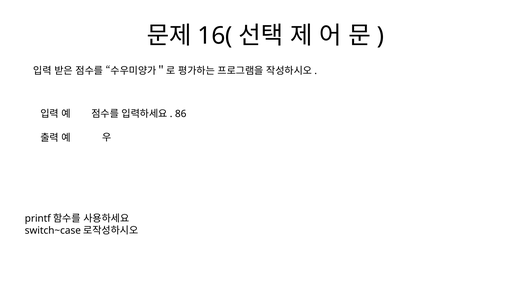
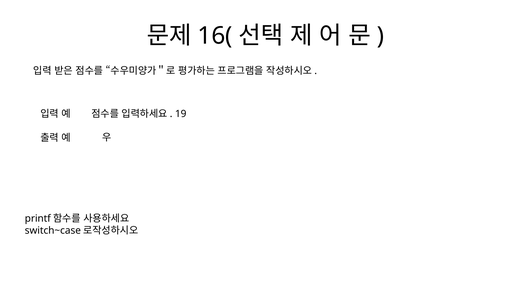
86: 86 -> 19 (181, 114)
